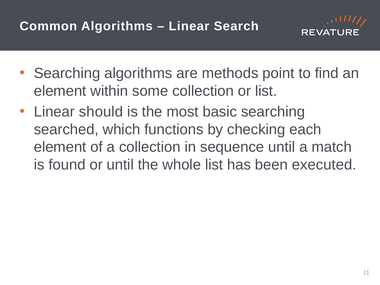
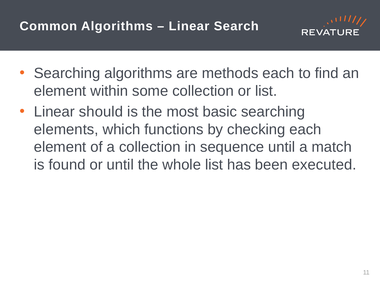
methods point: point -> each (278, 73)
searched: searched -> elements (66, 129)
